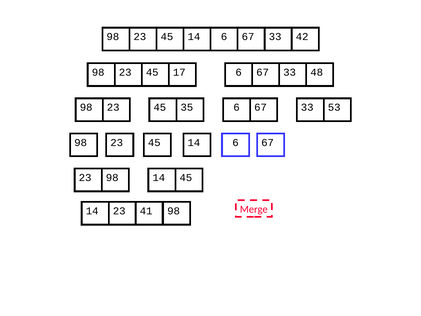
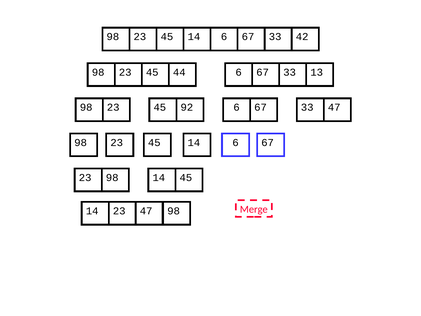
17: 17 -> 44 (179, 72)
48: 48 -> 13 (317, 72)
35: 35 -> 92 (187, 107)
33 53: 53 -> 47 (334, 107)
23 41: 41 -> 47 (146, 211)
